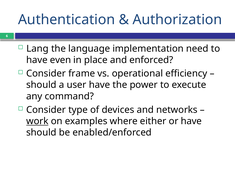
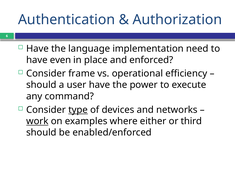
Lang: Lang -> Have (38, 49)
type underline: none -> present (78, 110)
or have: have -> third (191, 121)
